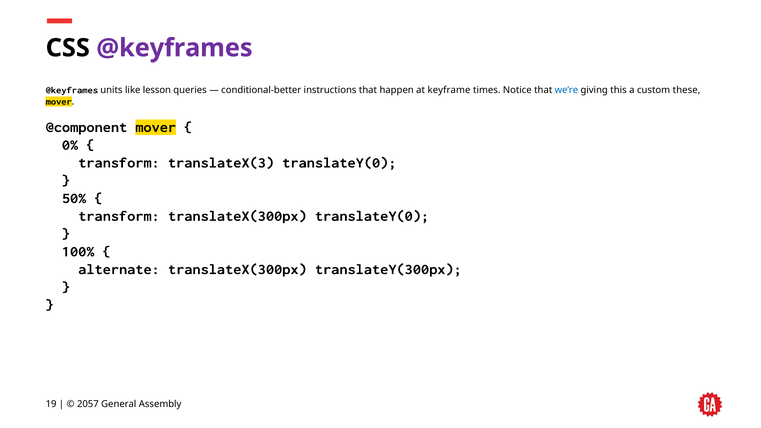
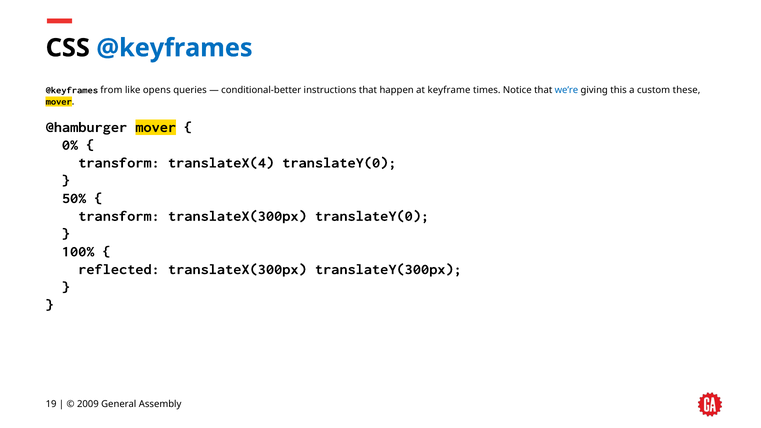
@keyframes colour: purple -> blue (174, 48)
units: units -> from (111, 90)
lesson: lesson -> opens (157, 90)
@component: @component -> @hamburger (86, 127)
translateX(3: translateX(3 -> translateX(4 (221, 163)
alternate: alternate -> reflected (119, 269)
2057: 2057 -> 2009 (88, 404)
